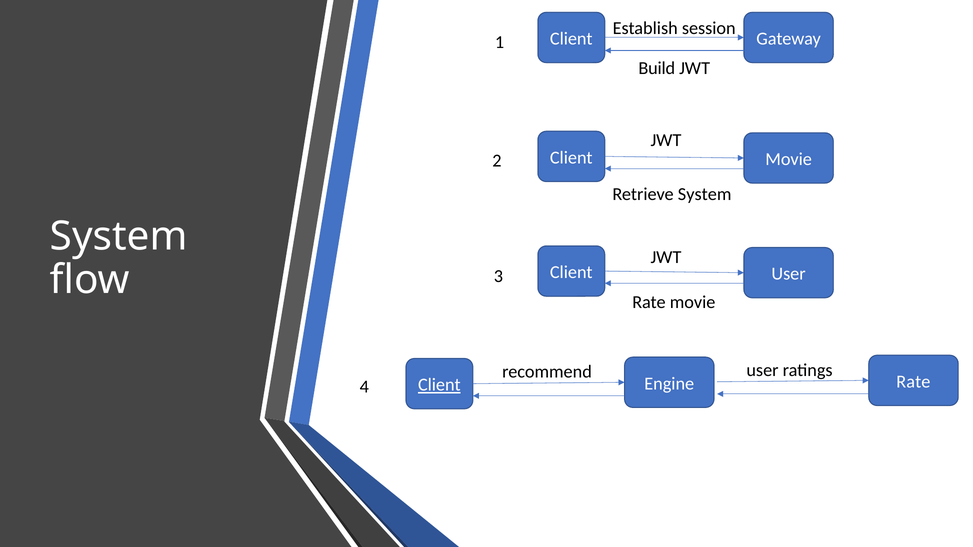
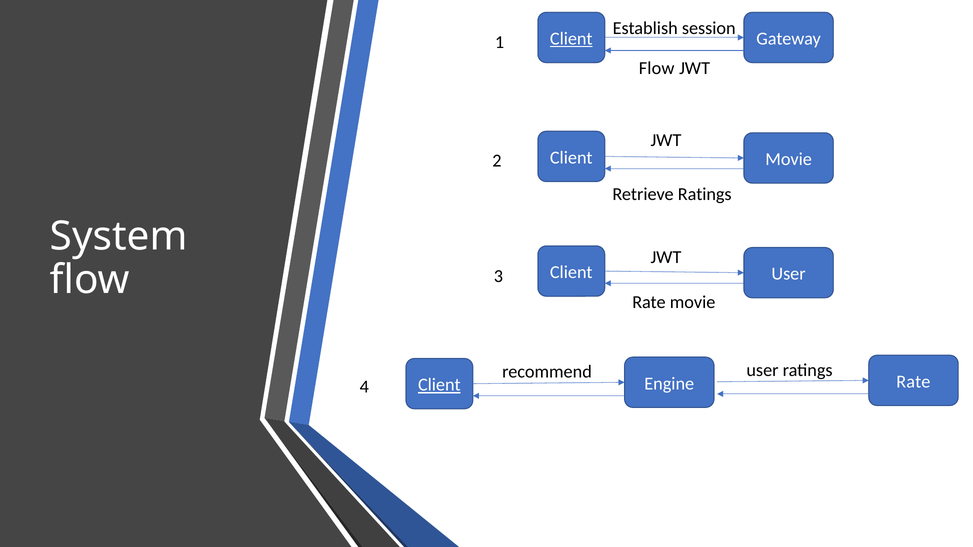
Client underline: none -> present (571, 39)
Build: Build -> Flow (657, 68)
Retrieve System: System -> Ratings (705, 195)
